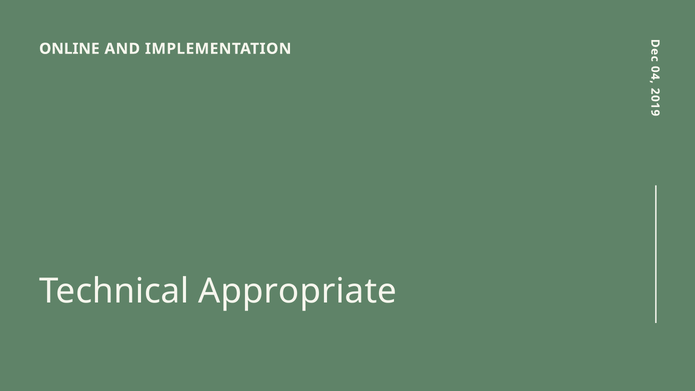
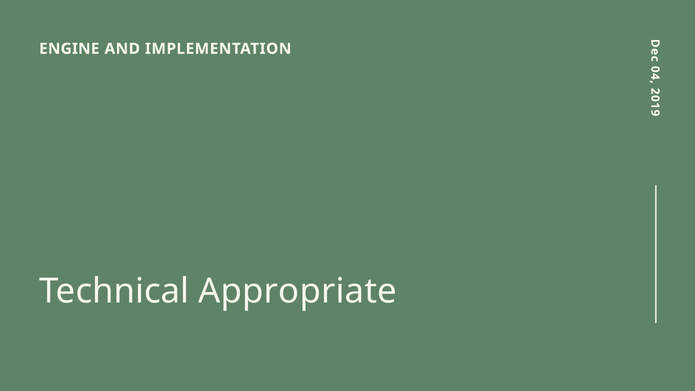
ONLINE: ONLINE -> ENGINE (69, 49)
